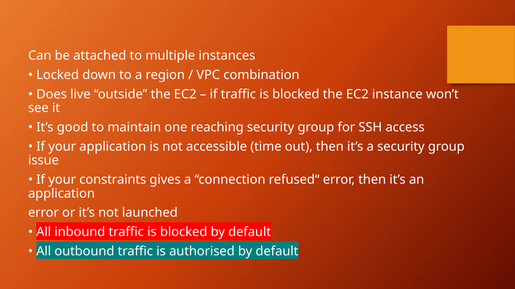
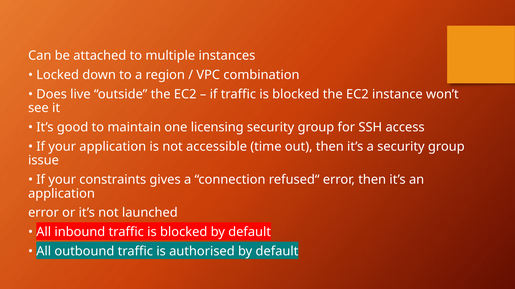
reaching: reaching -> licensing (217, 128)
